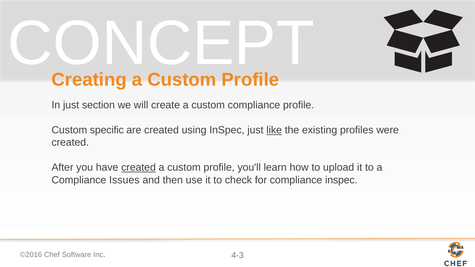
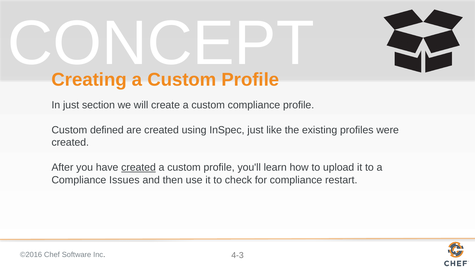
specific: specific -> defined (107, 130)
like underline: present -> none (274, 130)
compliance inspec: inspec -> restart (341, 180)
